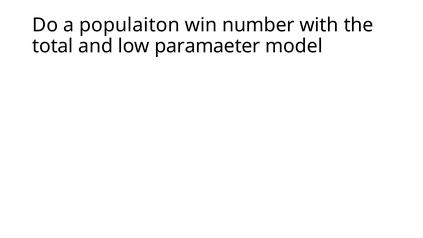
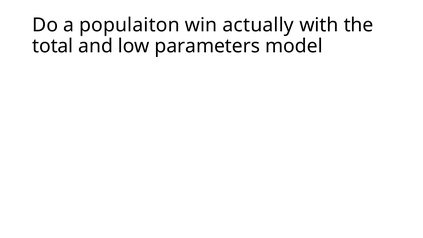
number: number -> actually (258, 25)
paramaeter: paramaeter -> parameters (207, 46)
